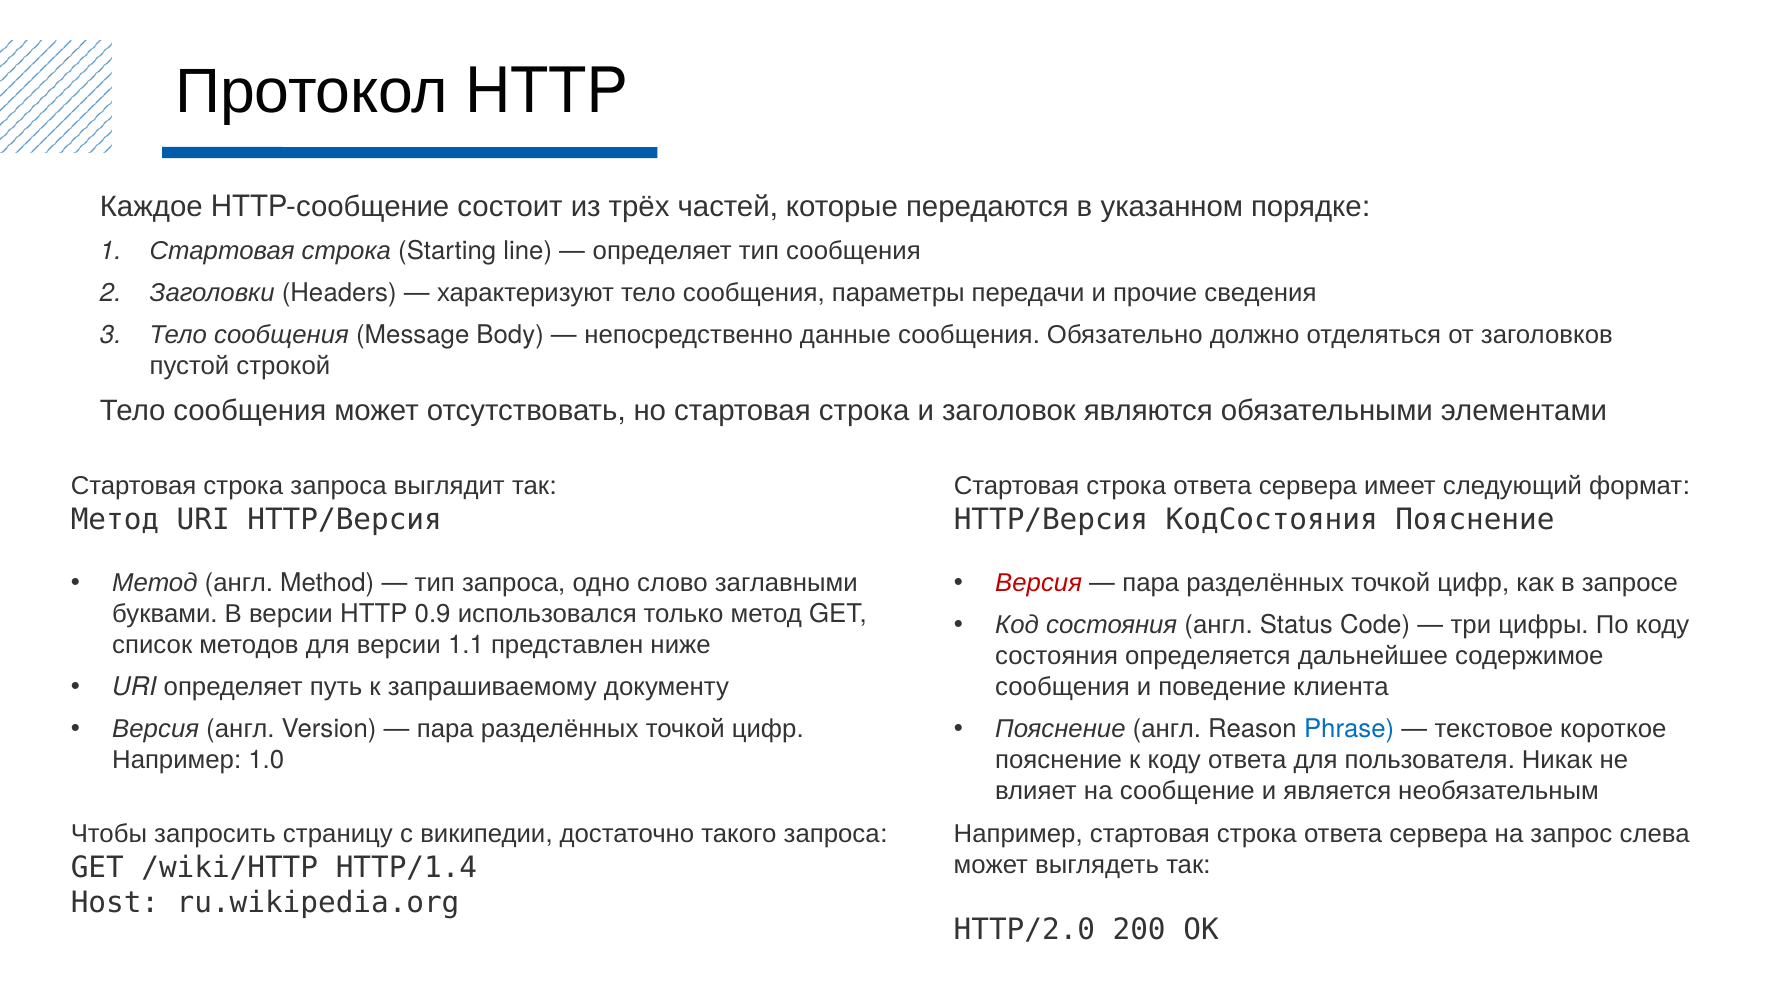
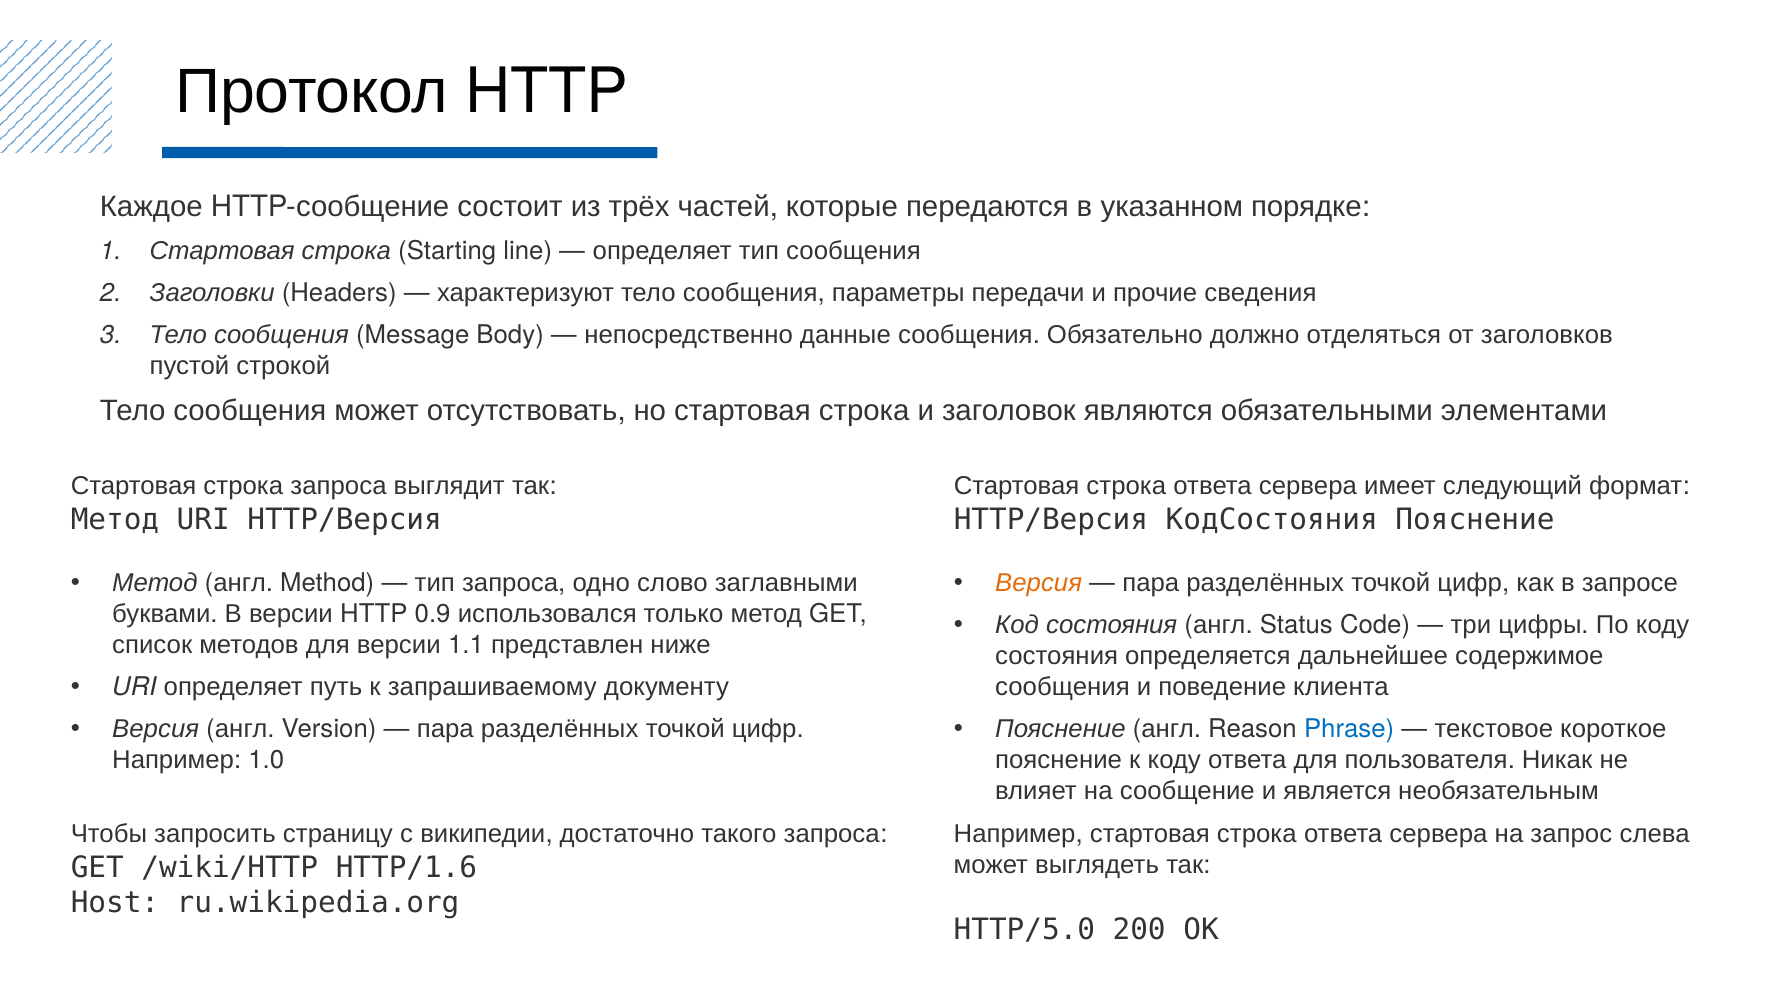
Версия colour: red -> orange (1039, 583)
HTTP/1.4: HTTP/1.4 -> HTTP/1.6 (406, 867)
HTTP/2.0: HTTP/2.0 -> HTTP/5.0 (1024, 929)
